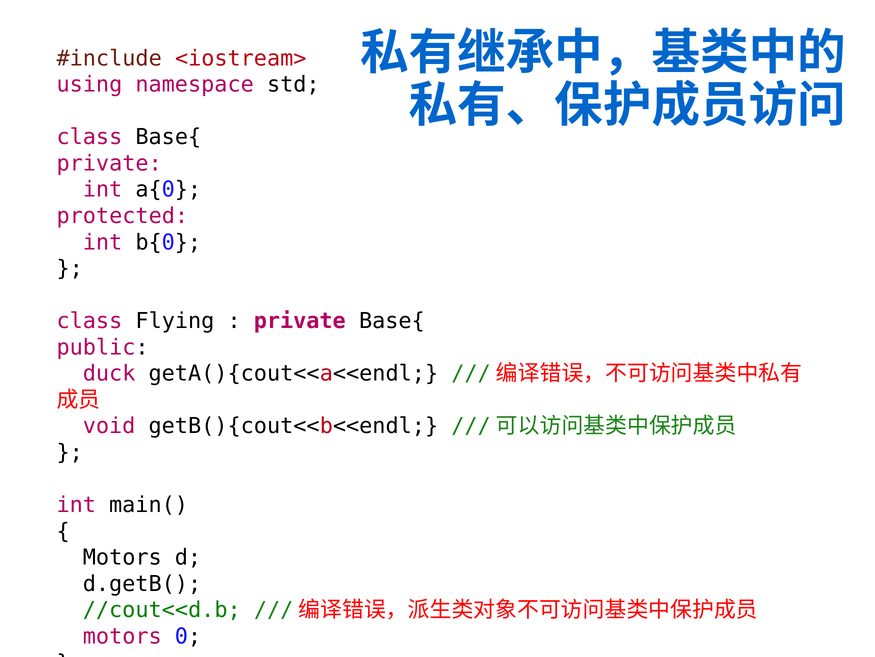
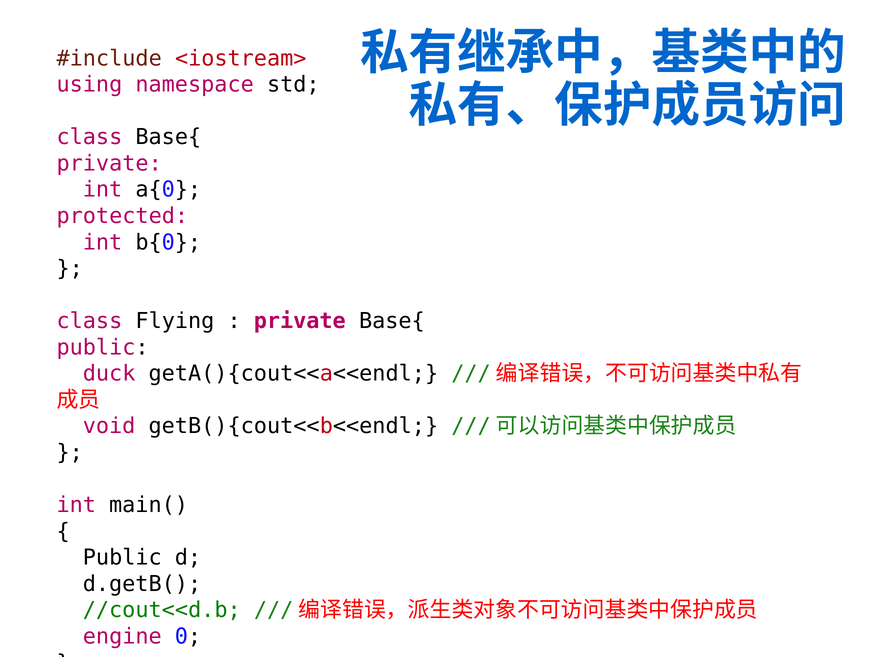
Motors: Motors -> Public (122, 557)
motors: motors -> engine (122, 636)
